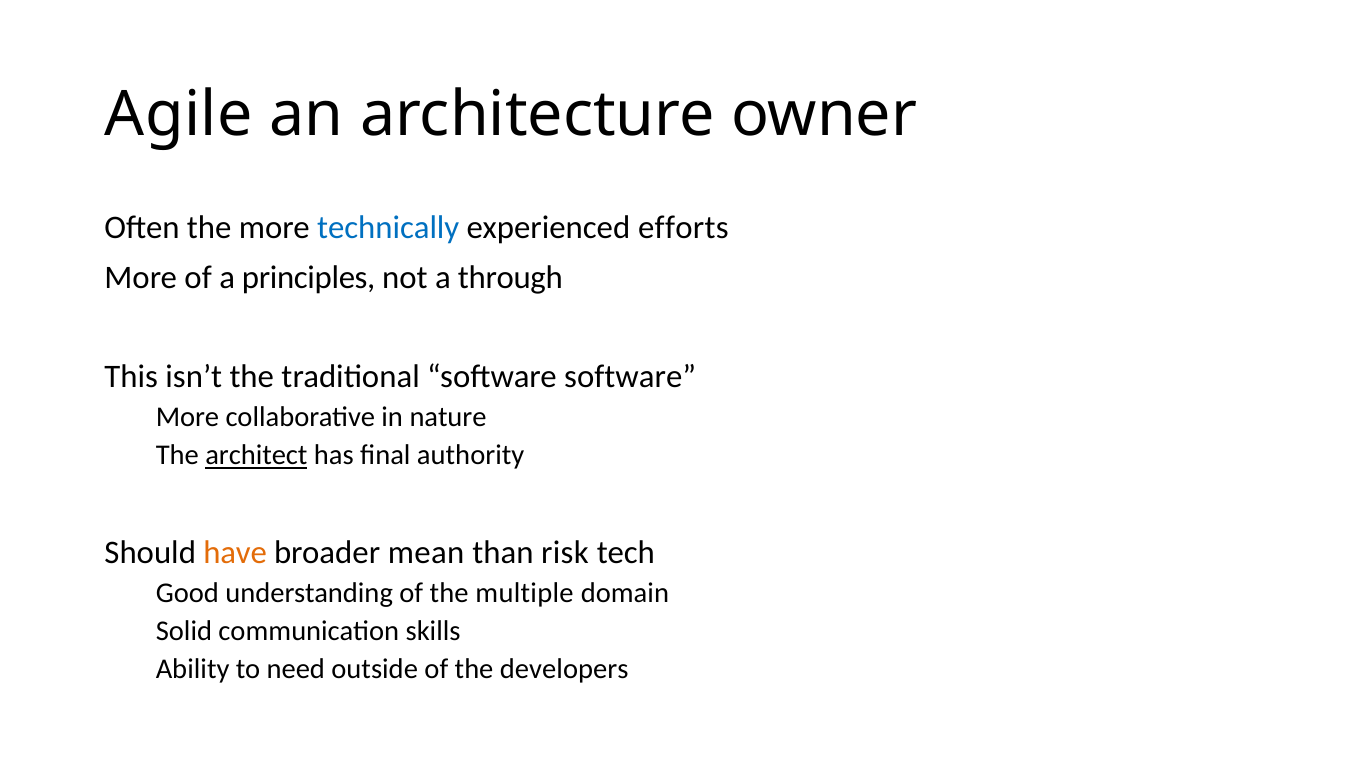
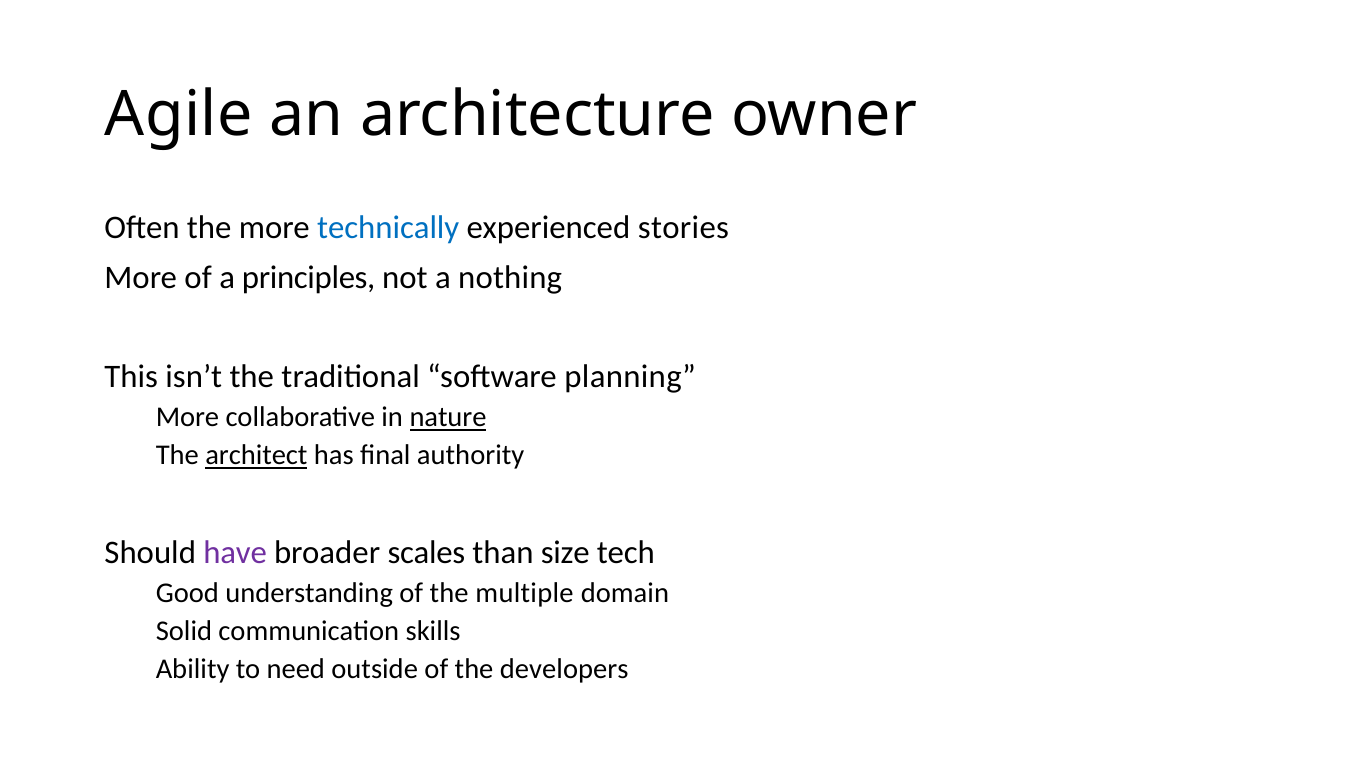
efforts: efforts -> stories (683, 228)
through: through -> nothing (510, 278)
software software: software -> planning (630, 377)
nature underline: none -> present (448, 417)
have colour: orange -> purple (235, 552)
mean: mean -> scales (426, 552)
risk: risk -> size (565, 552)
